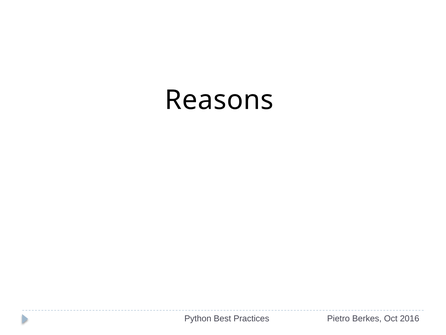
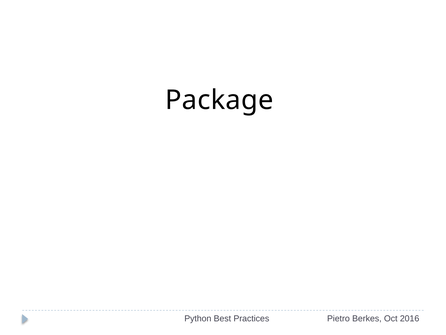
Reasons: Reasons -> Package (219, 100)
